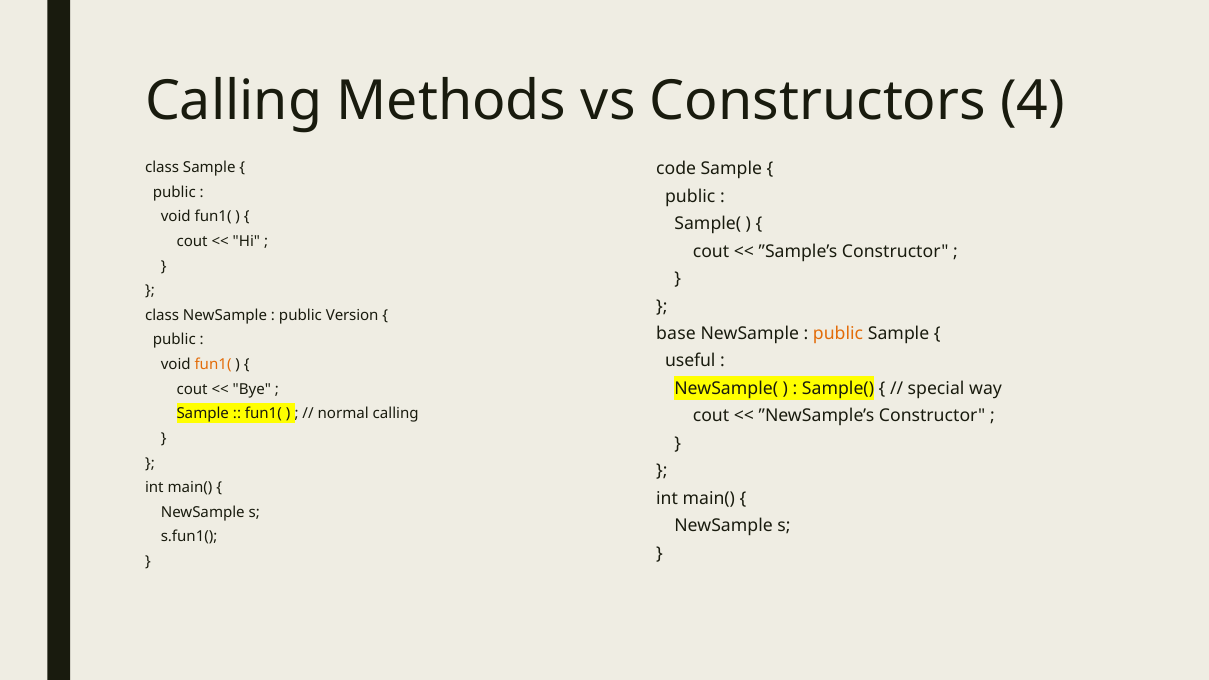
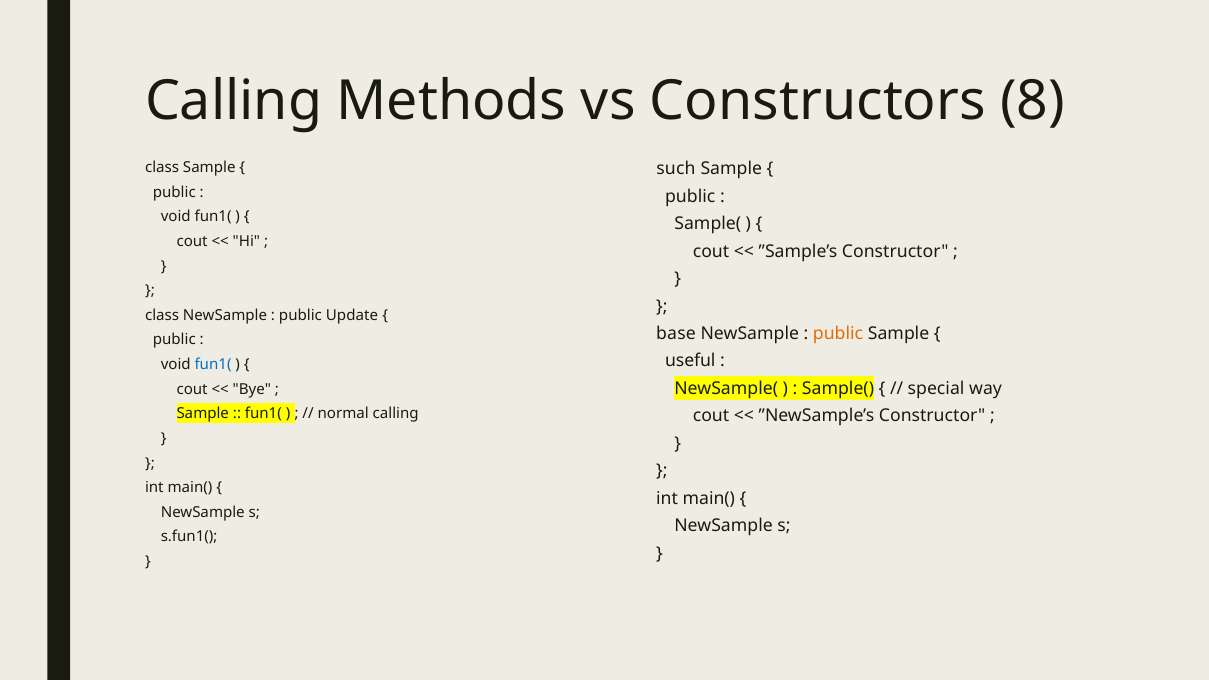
4: 4 -> 8 (1033, 102)
code: code -> such (676, 169)
Version: Version -> Update (352, 315)
fun1( colour: orange -> blue (213, 365)
